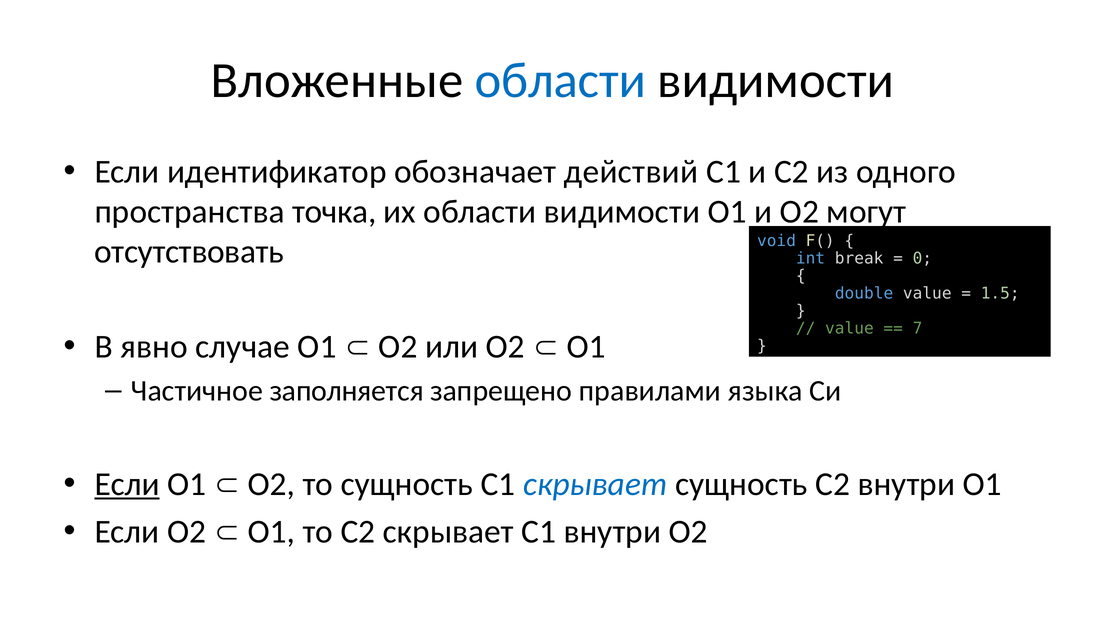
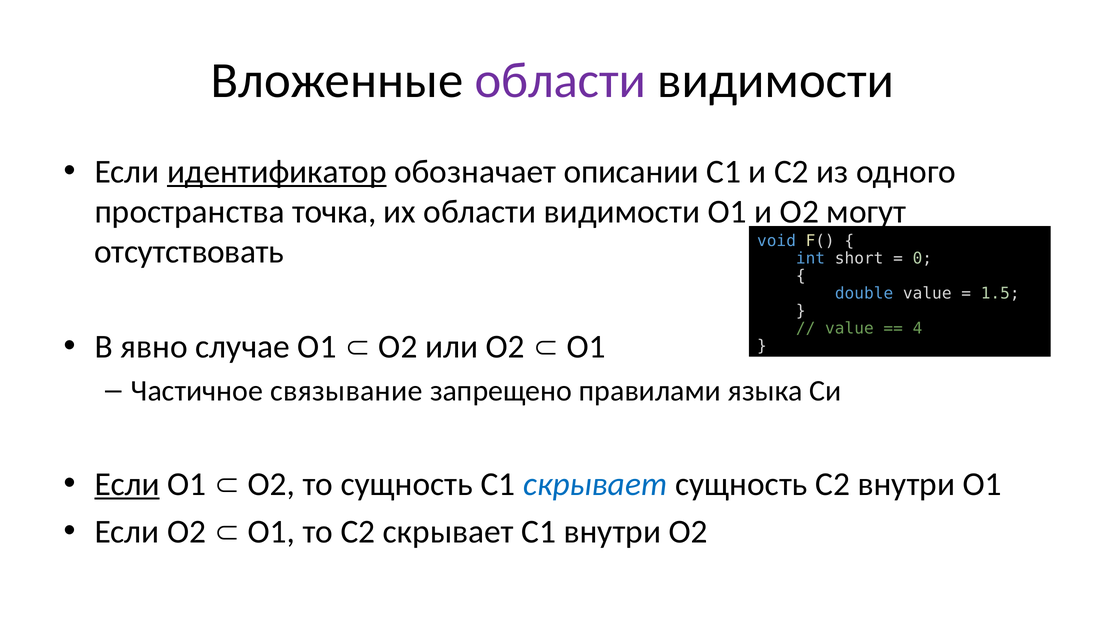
области colour: blue -> purple (560, 80)
идентификатор underline: none -> present (277, 172)
действий: действий -> описании (631, 172)
break: break -> short (859, 259)
7: 7 -> 4 (918, 328)
заполняется: заполняется -> связывание (346, 391)
